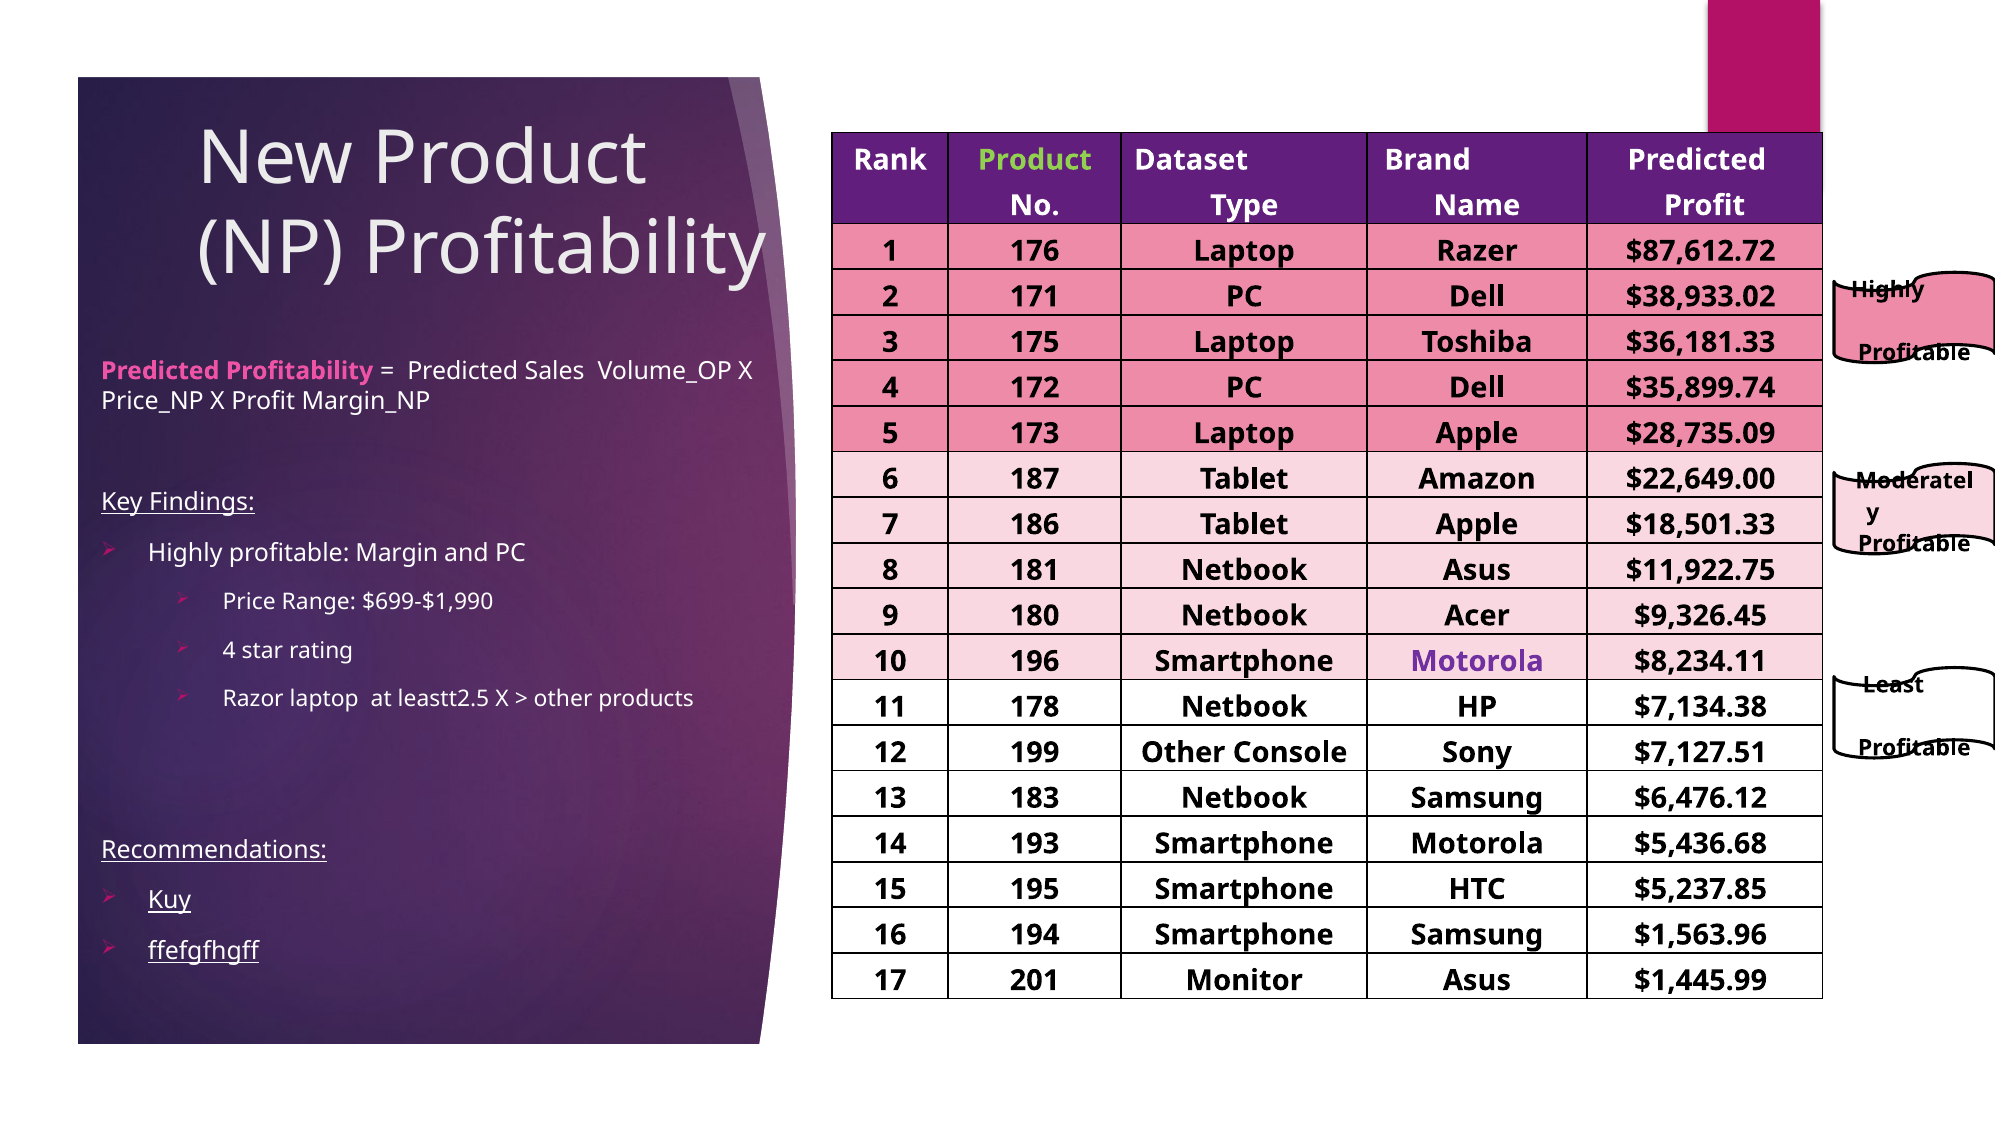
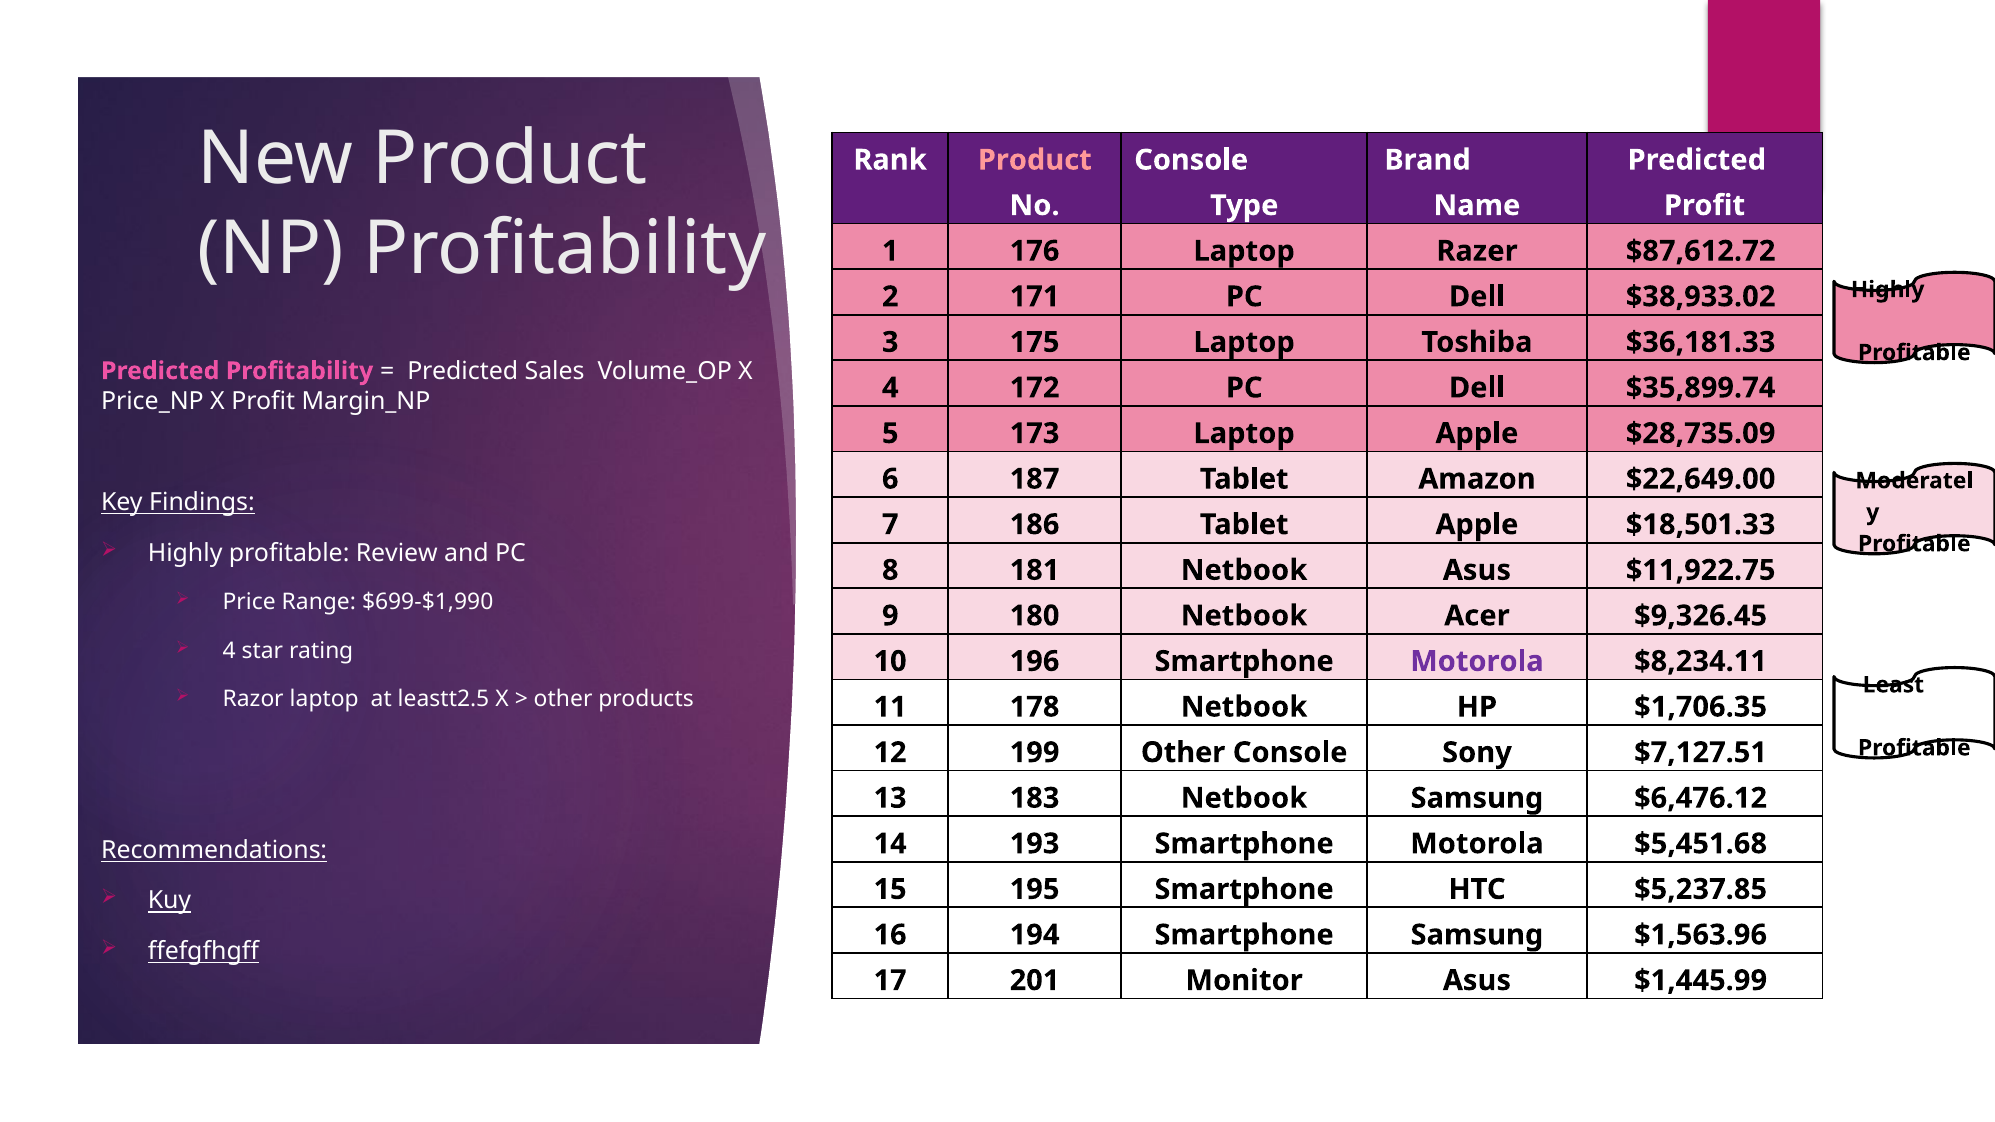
Product colour: light green -> pink (1035, 160)
Dataset: Dataset -> Console (1191, 160)
Margin: Margin -> Review (397, 553)
$7,134.38: $7,134.38 -> $1,706.35 (1701, 707)
$5,436.68: $5,436.68 -> $5,451.68 (1701, 844)
